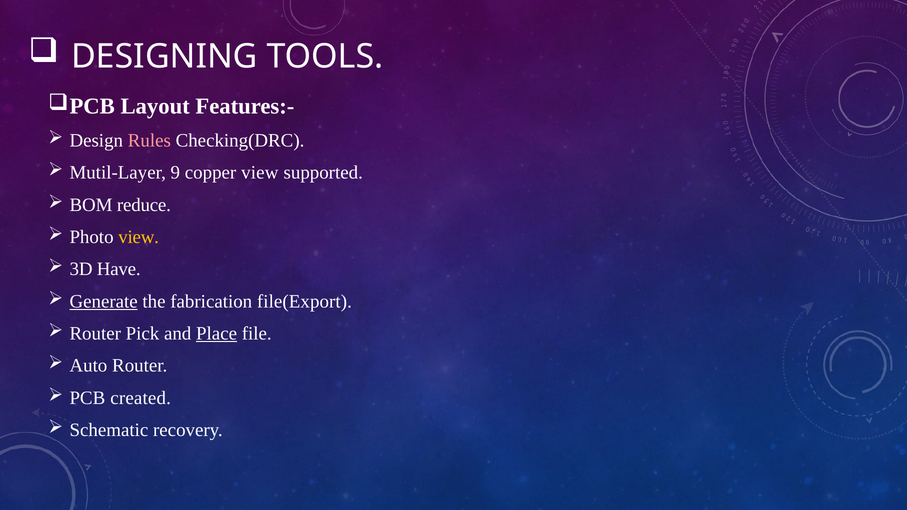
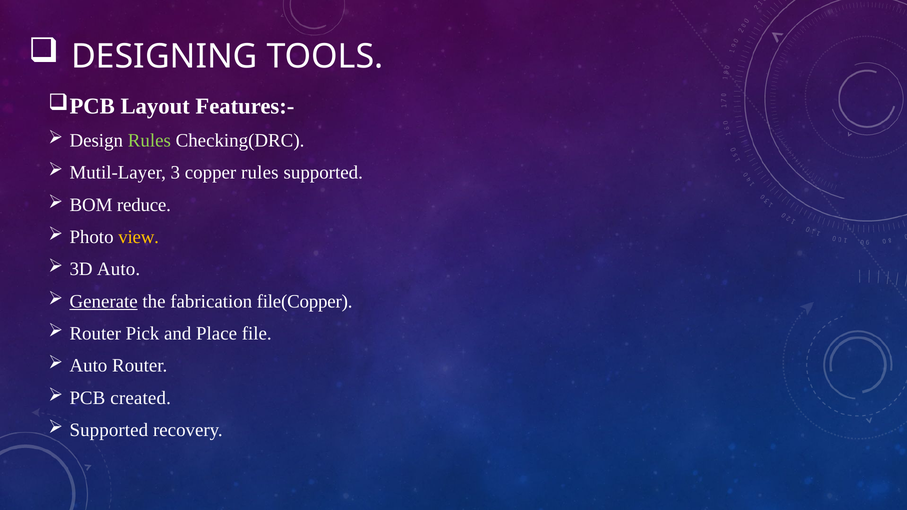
Rules colour: pink -> light green (149, 141)
9: 9 -> 3 (175, 173)
copper view: view -> rules (260, 173)
3D Have: Have -> Auto (119, 269)
file(Export: file(Export -> file(Copper (305, 301)
Place underline: present -> none (217, 334)
Schematic: Schematic -> Supported (109, 430)
